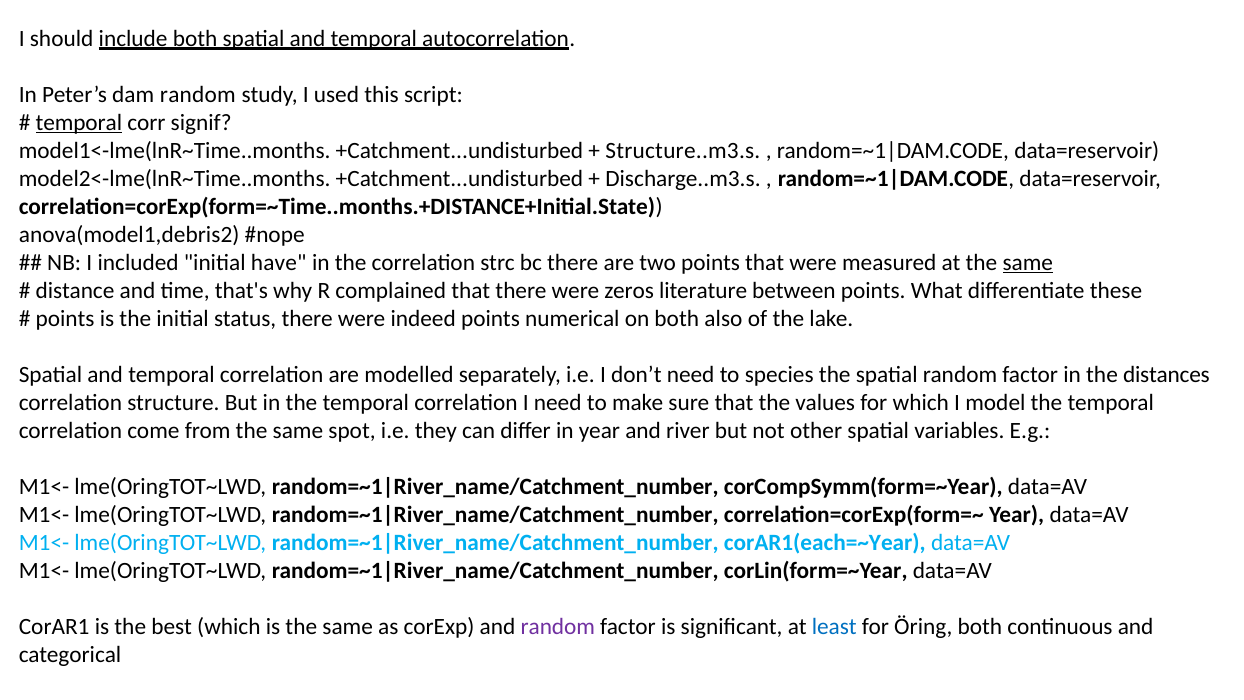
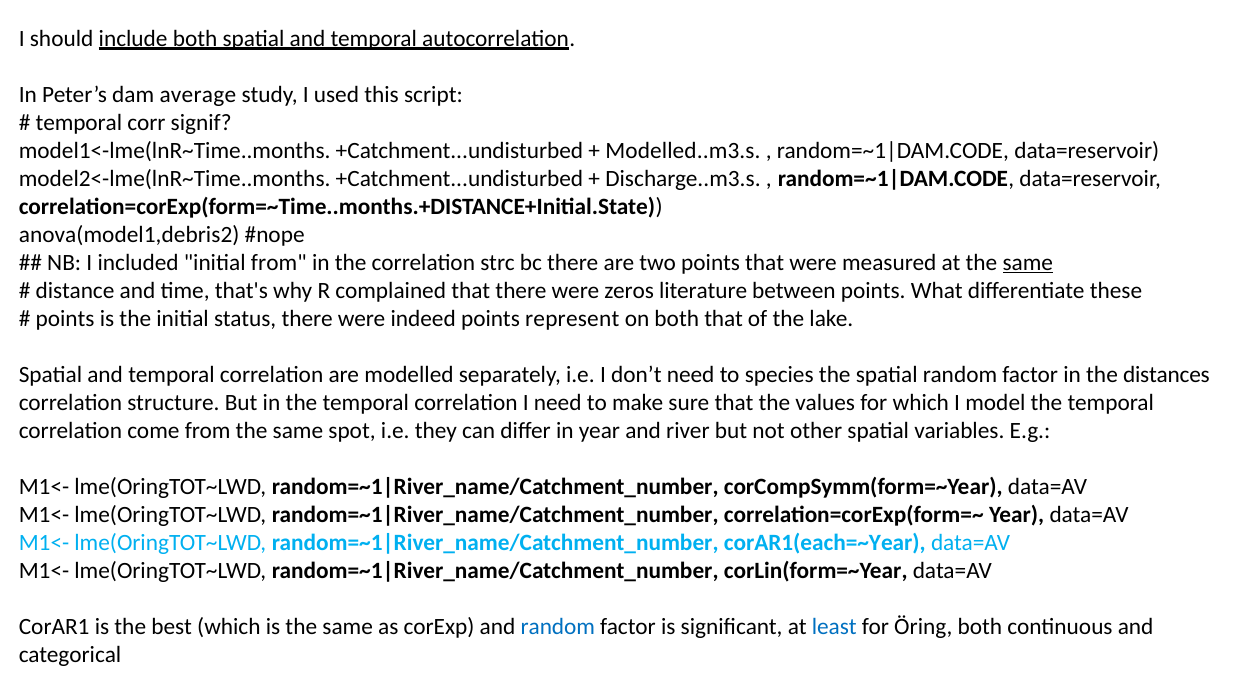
dam random: random -> average (198, 94)
temporal underline: present -> none (79, 122)
Structure..m3.s: Structure..m3.s -> Modelled..m3.s (683, 150)
initial have: have -> from (279, 262)
numerical: numerical -> represent (572, 318)
both also: also -> that (724, 318)
random colour: purple -> blue (558, 626)
